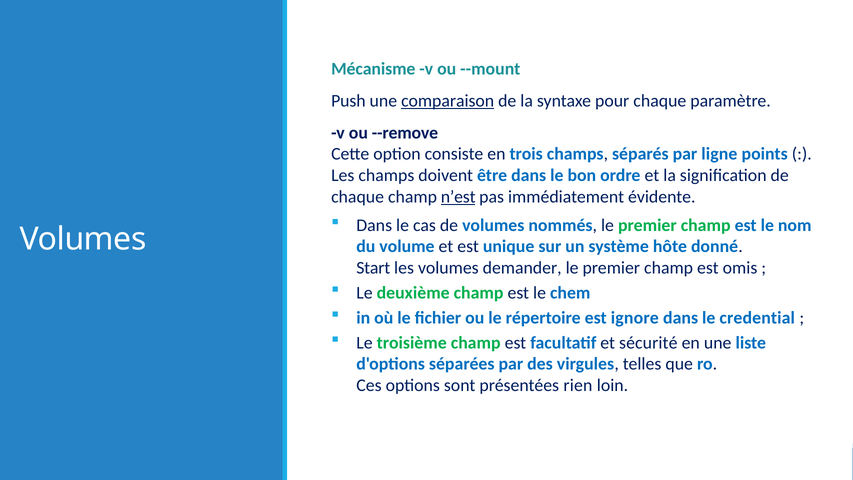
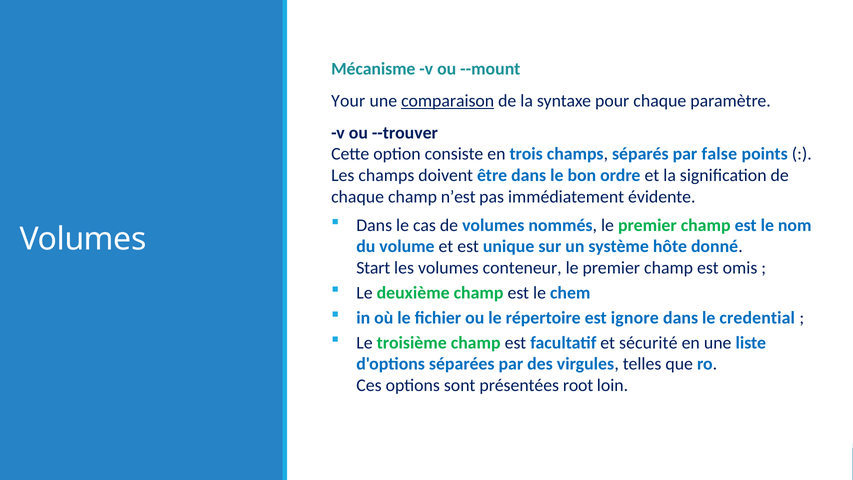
Push: Push -> Your (348, 101)
--remove: --remove -> --trouver (405, 133)
ligne: ligne -> false (719, 154)
n’est underline: present -> none (458, 197)
demander: demander -> conteneur (522, 268)
rien: rien -> root (578, 385)
